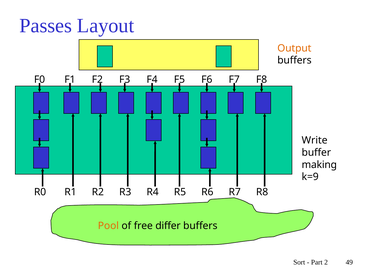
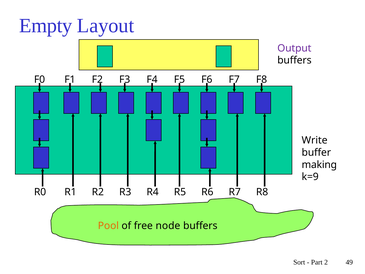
Passes: Passes -> Empty (46, 26)
Output colour: orange -> purple (294, 48)
differ: differ -> node (168, 225)
